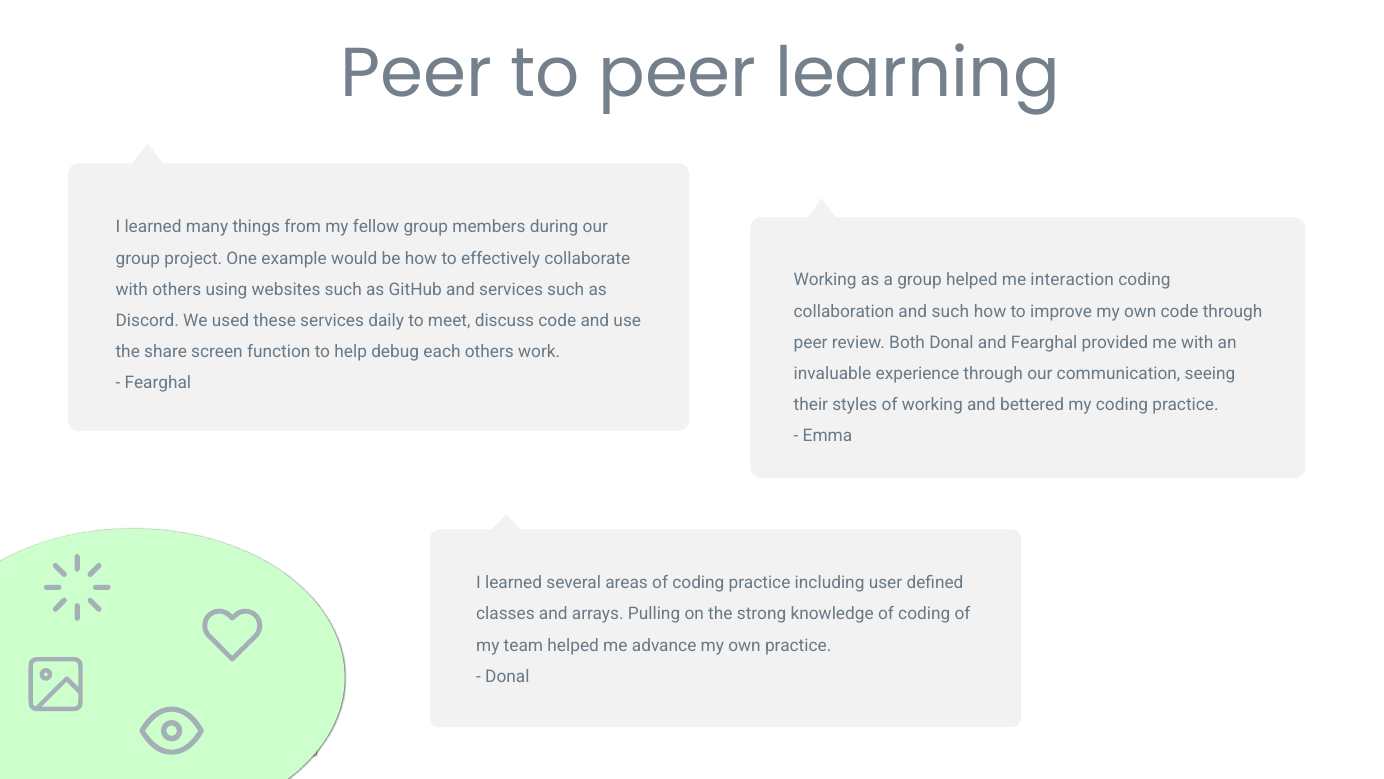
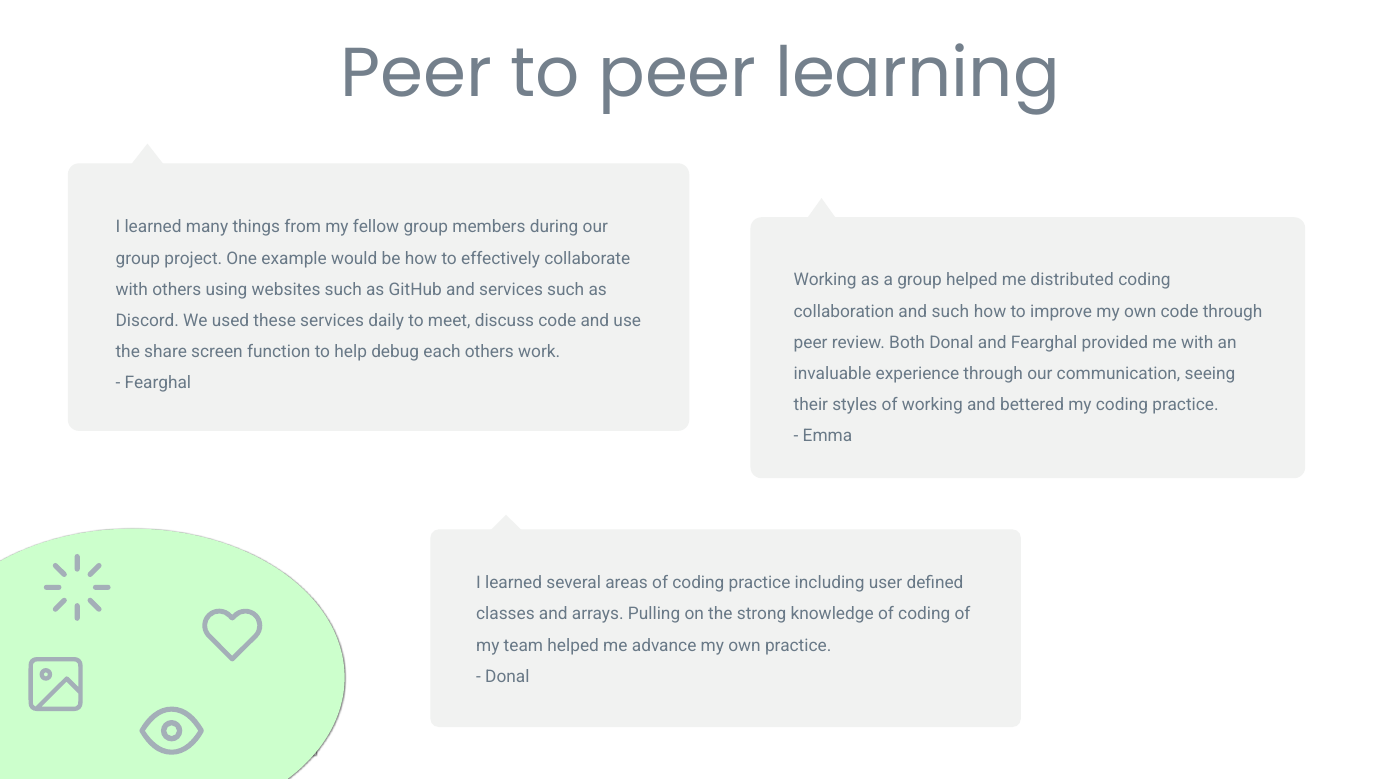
interaction: interaction -> distributed (1072, 280)
